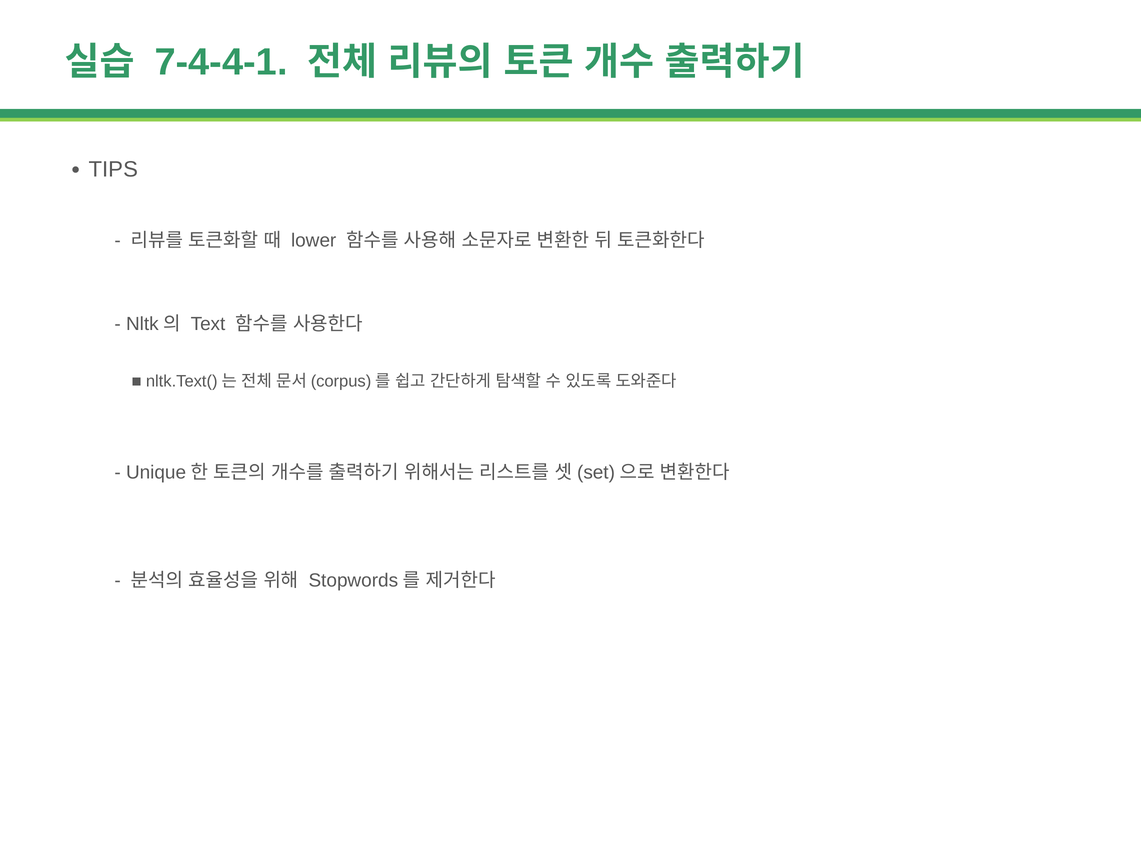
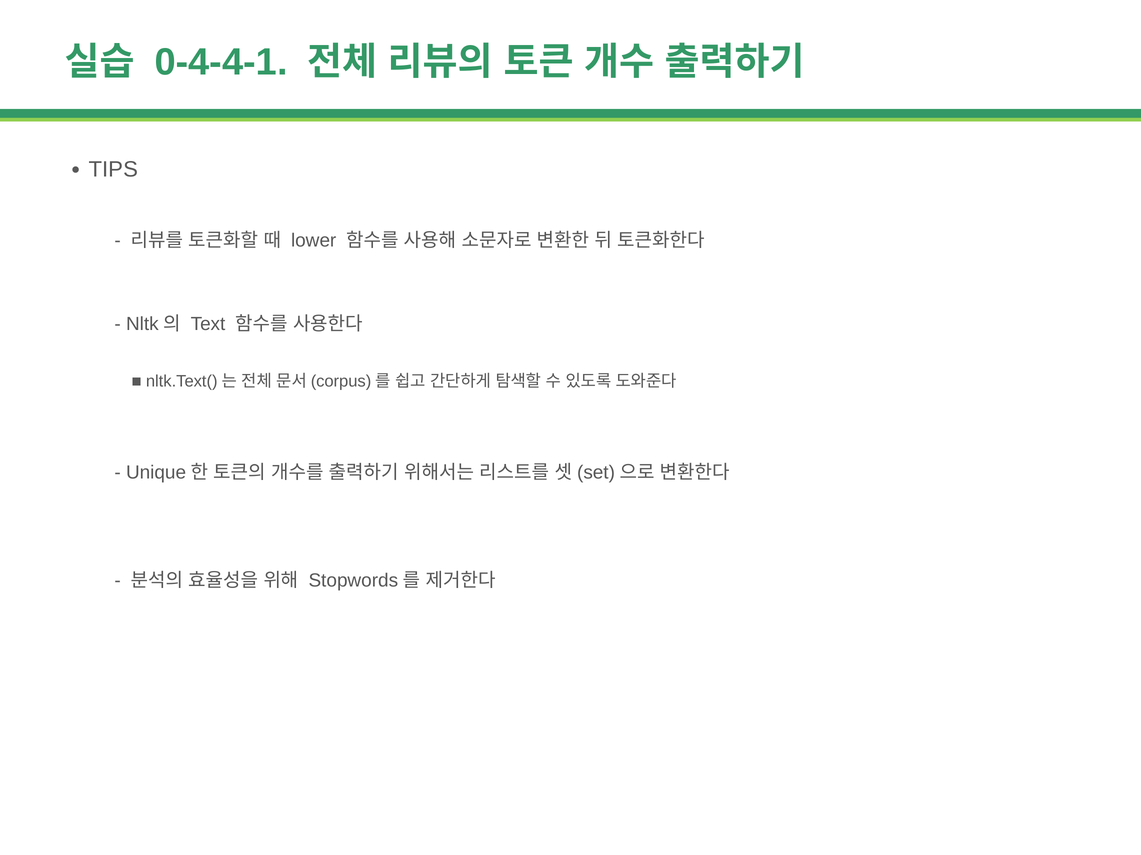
7-4-4-1: 7-4-4-1 -> 0-4-4-1 (221, 62)
